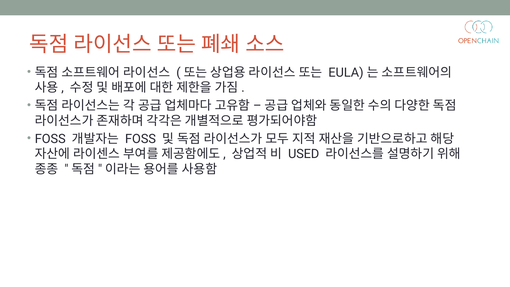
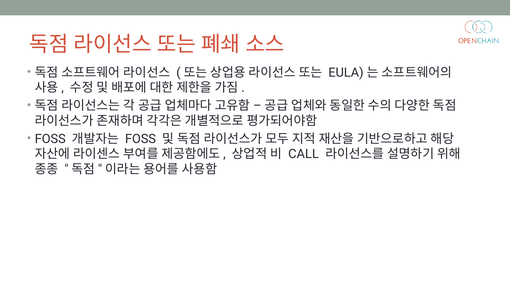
USED: USED -> CALL (304, 154)
